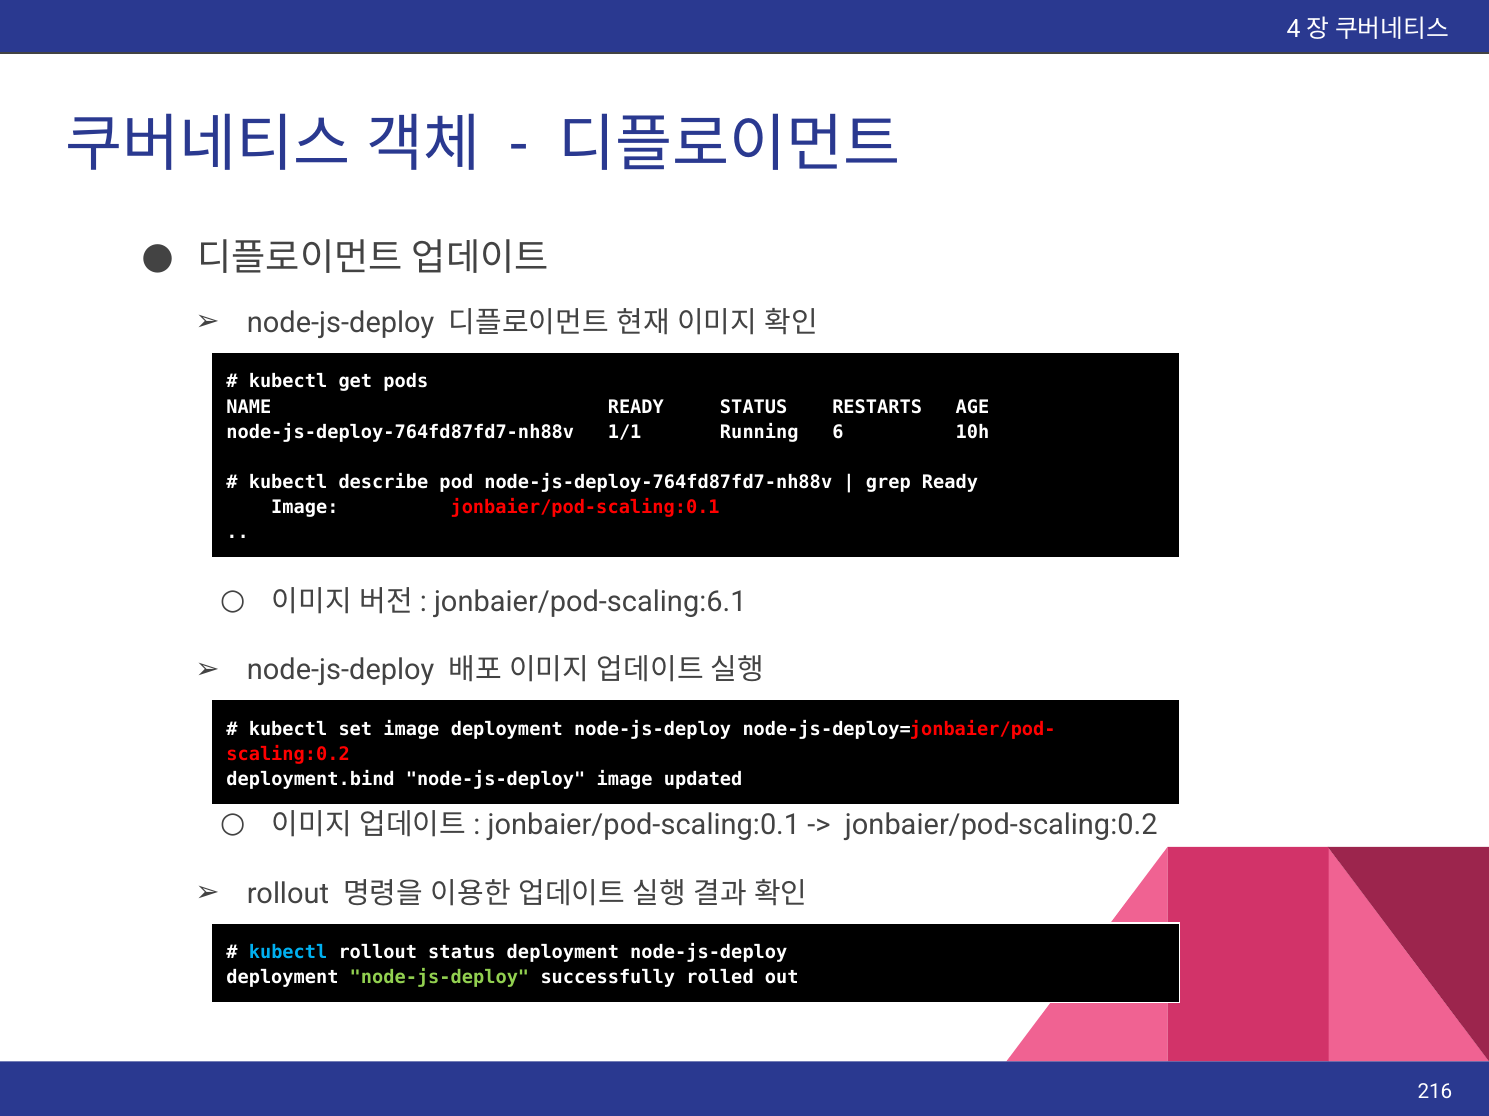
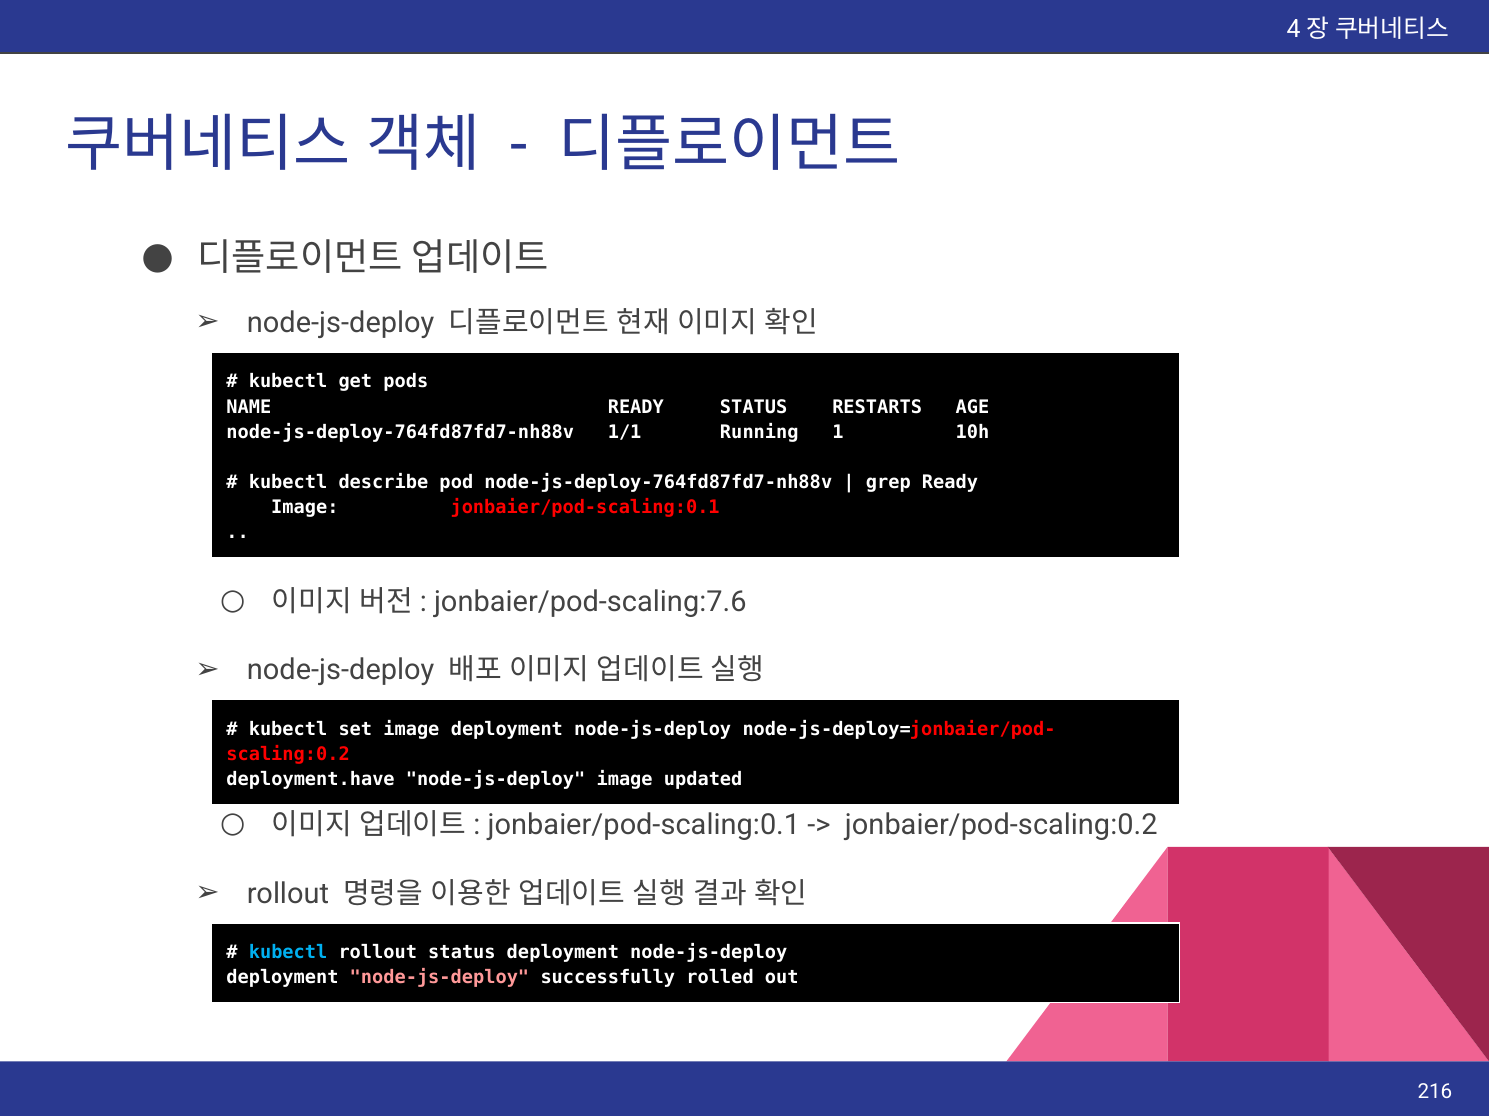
6: 6 -> 1 (838, 432)
jonbaier/pod-scaling:6.1: jonbaier/pod-scaling:6.1 -> jonbaier/pod-scaling:7.6 (590, 602)
deployment.bind: deployment.bind -> deployment.have (311, 780)
node-js-deploy colour: light green -> pink (439, 978)
